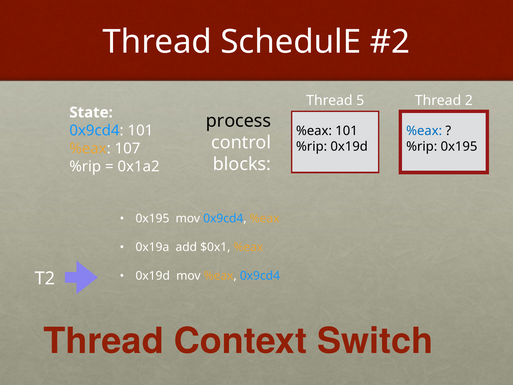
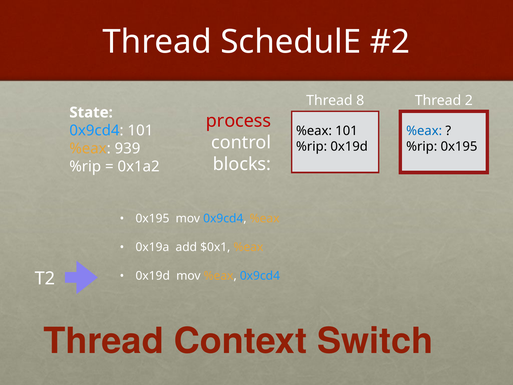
5: 5 -> 8 (360, 100)
process colour: black -> red (239, 121)
107: 107 -> 939 (128, 148)
